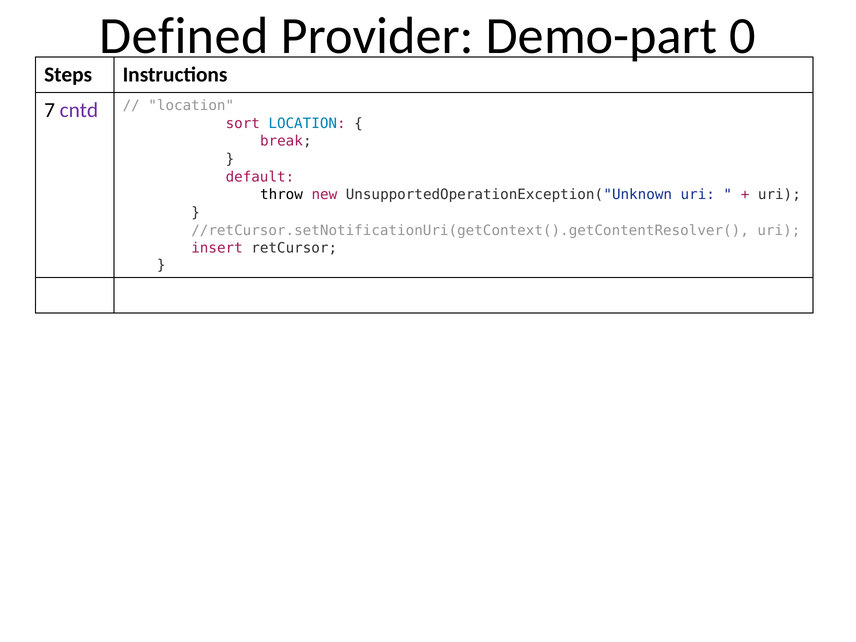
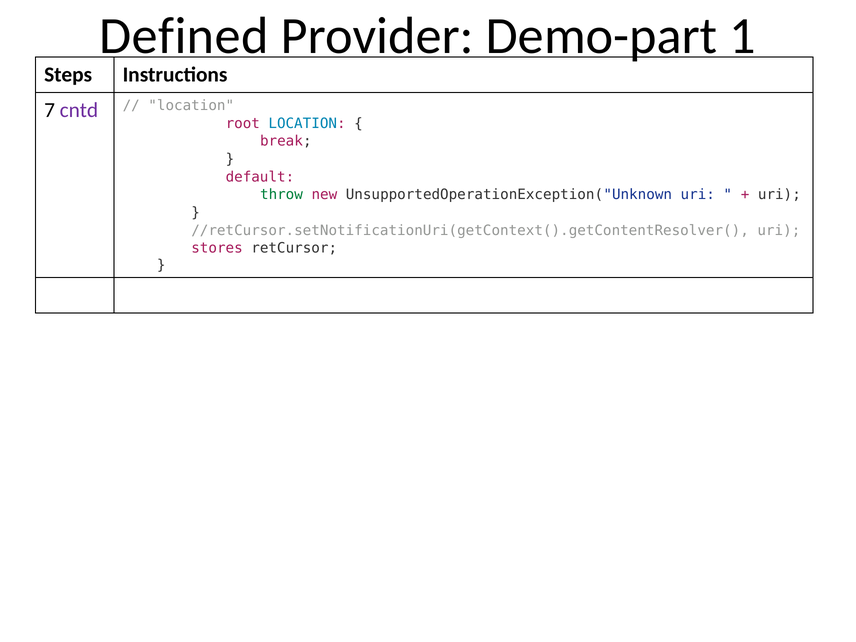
0: 0 -> 1 (743, 36)
sort: sort -> root (243, 123)
throw colour: black -> green (281, 195)
insert: insert -> stores (217, 248)
